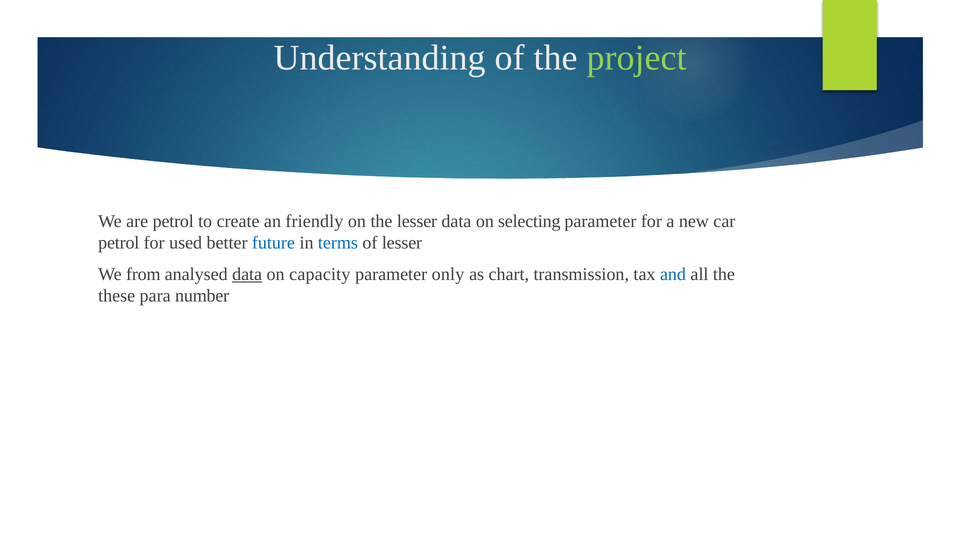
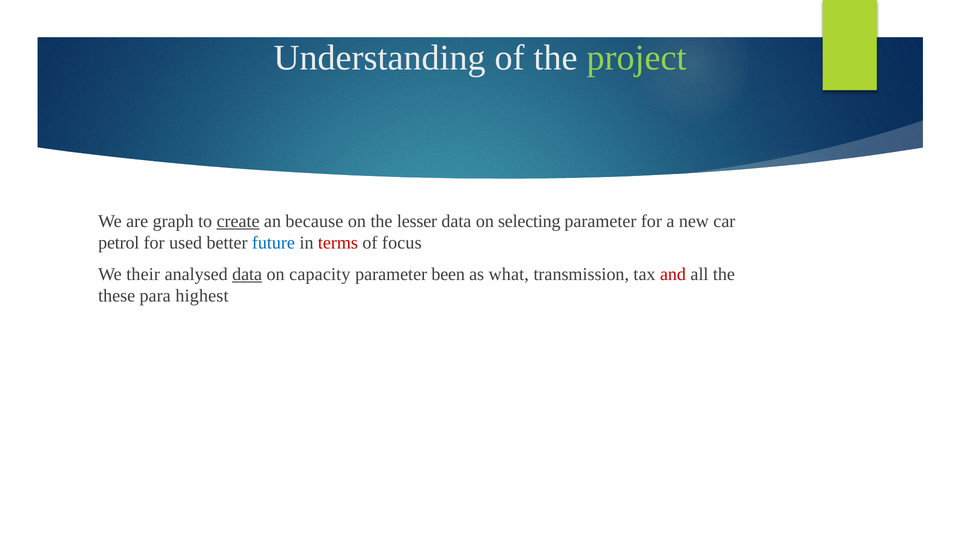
are petrol: petrol -> graph (173, 221)
create underline: none -> present (238, 221)
friendly: friendly -> because (314, 221)
terms colour: blue -> red (338, 243)
of lesser: lesser -> focus (402, 243)
from: from -> their (143, 274)
only: only -> been (448, 274)
chart: chart -> what (509, 274)
and colour: blue -> red (673, 274)
number: number -> highest (202, 296)
